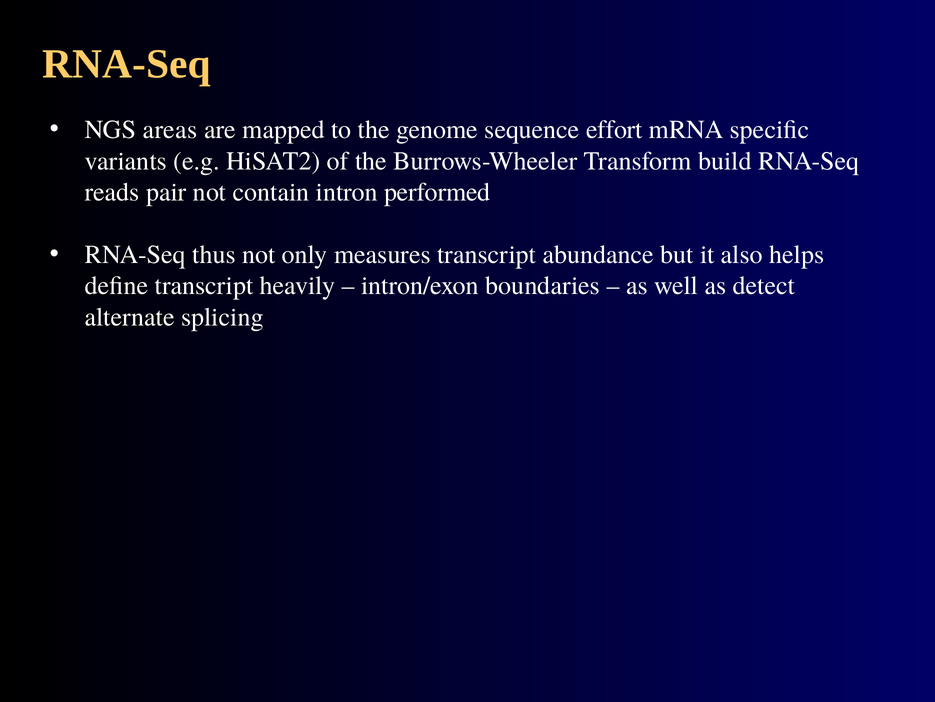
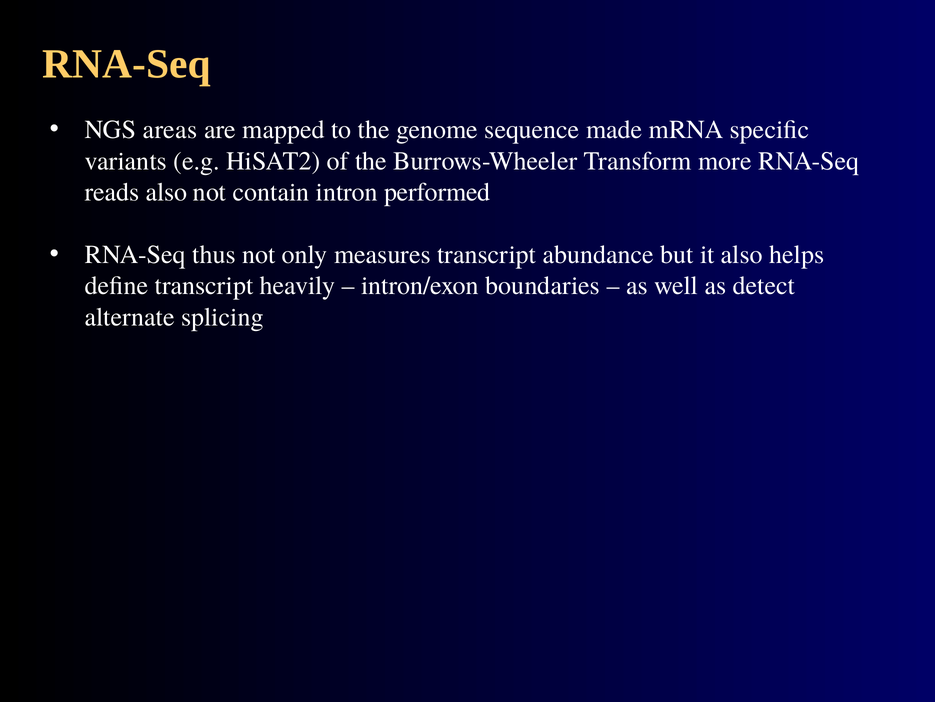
effort: effort -> made (614, 130)
build: build -> more (725, 161)
reads pair: pair -> also (166, 192)
